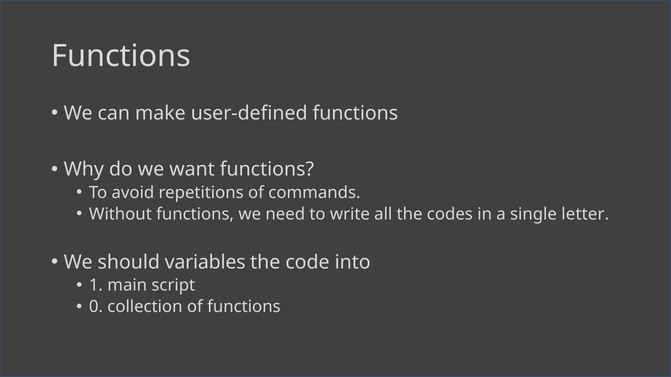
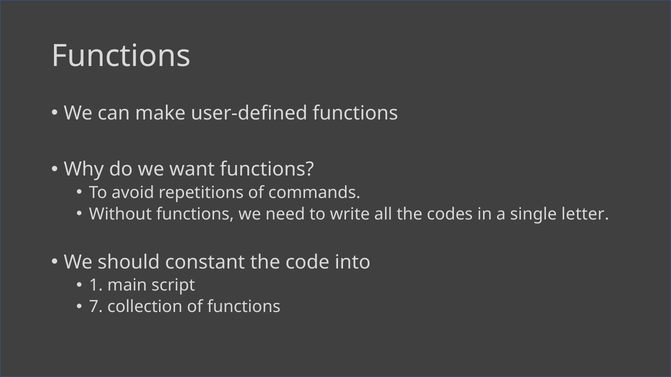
variables: variables -> constant (205, 262)
0: 0 -> 7 (96, 307)
